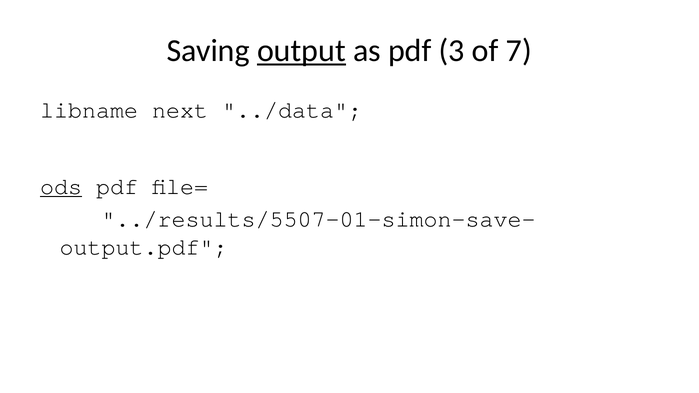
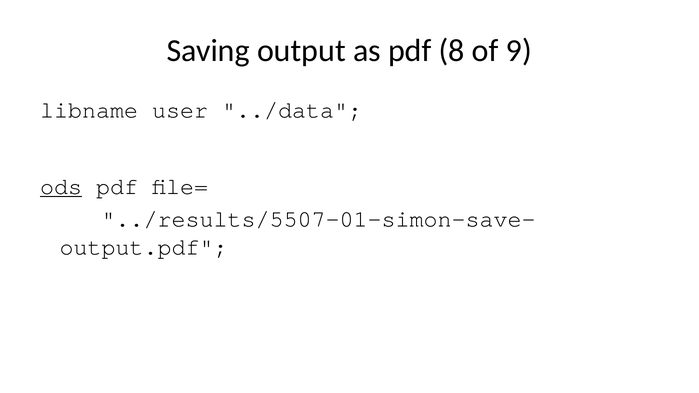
output underline: present -> none (301, 51)
3: 3 -> 8 (452, 51)
7: 7 -> 9 (519, 51)
next: next -> user (180, 110)
